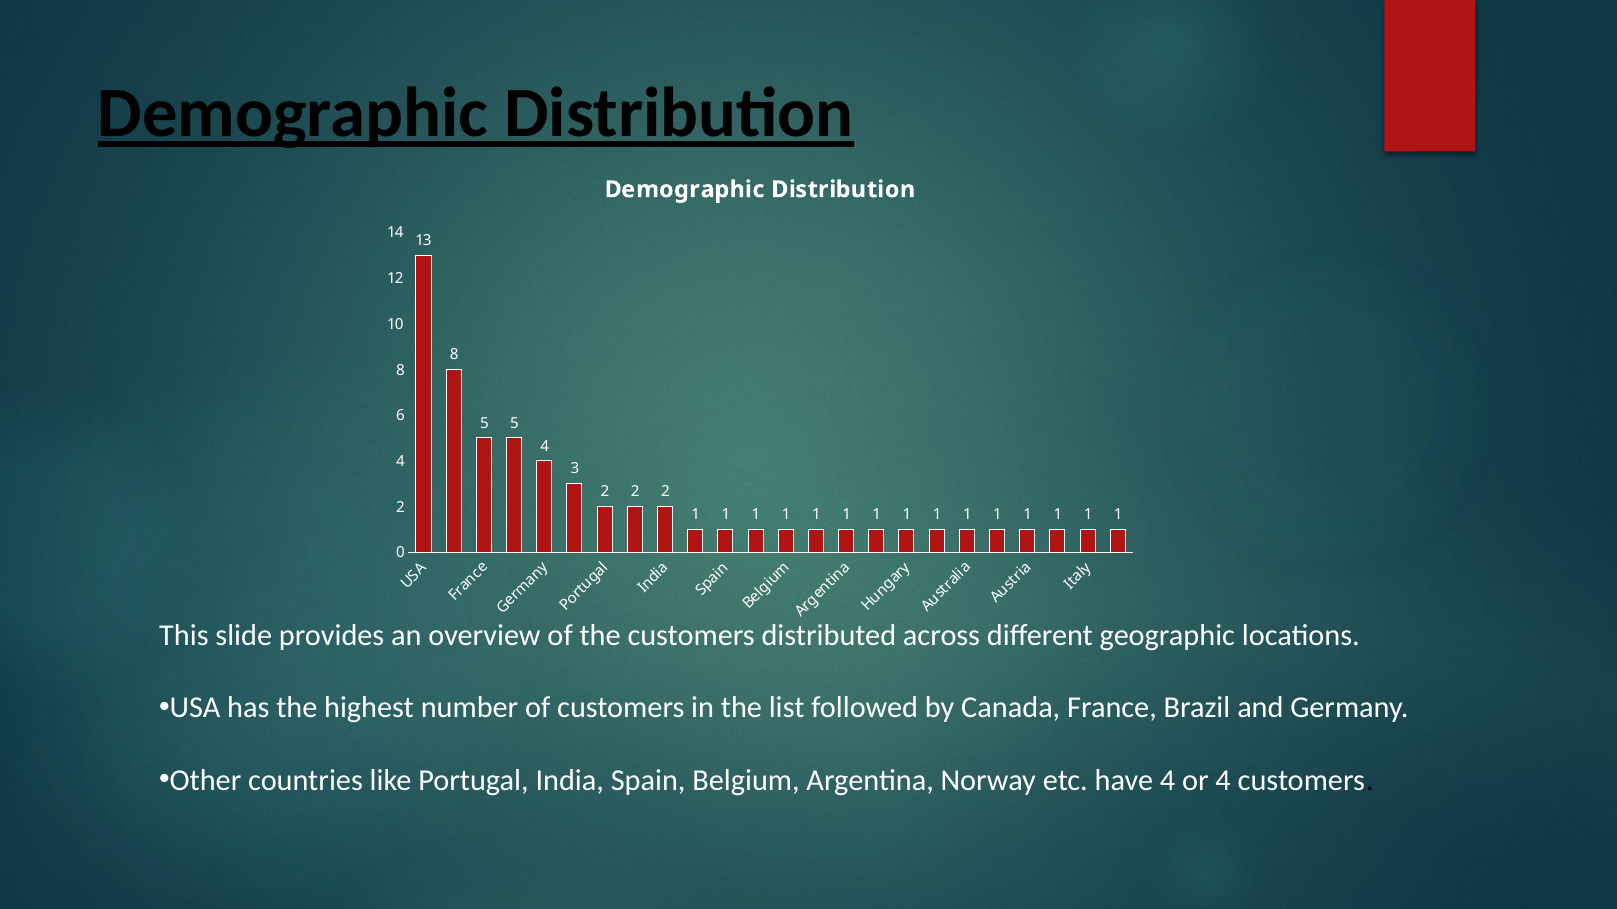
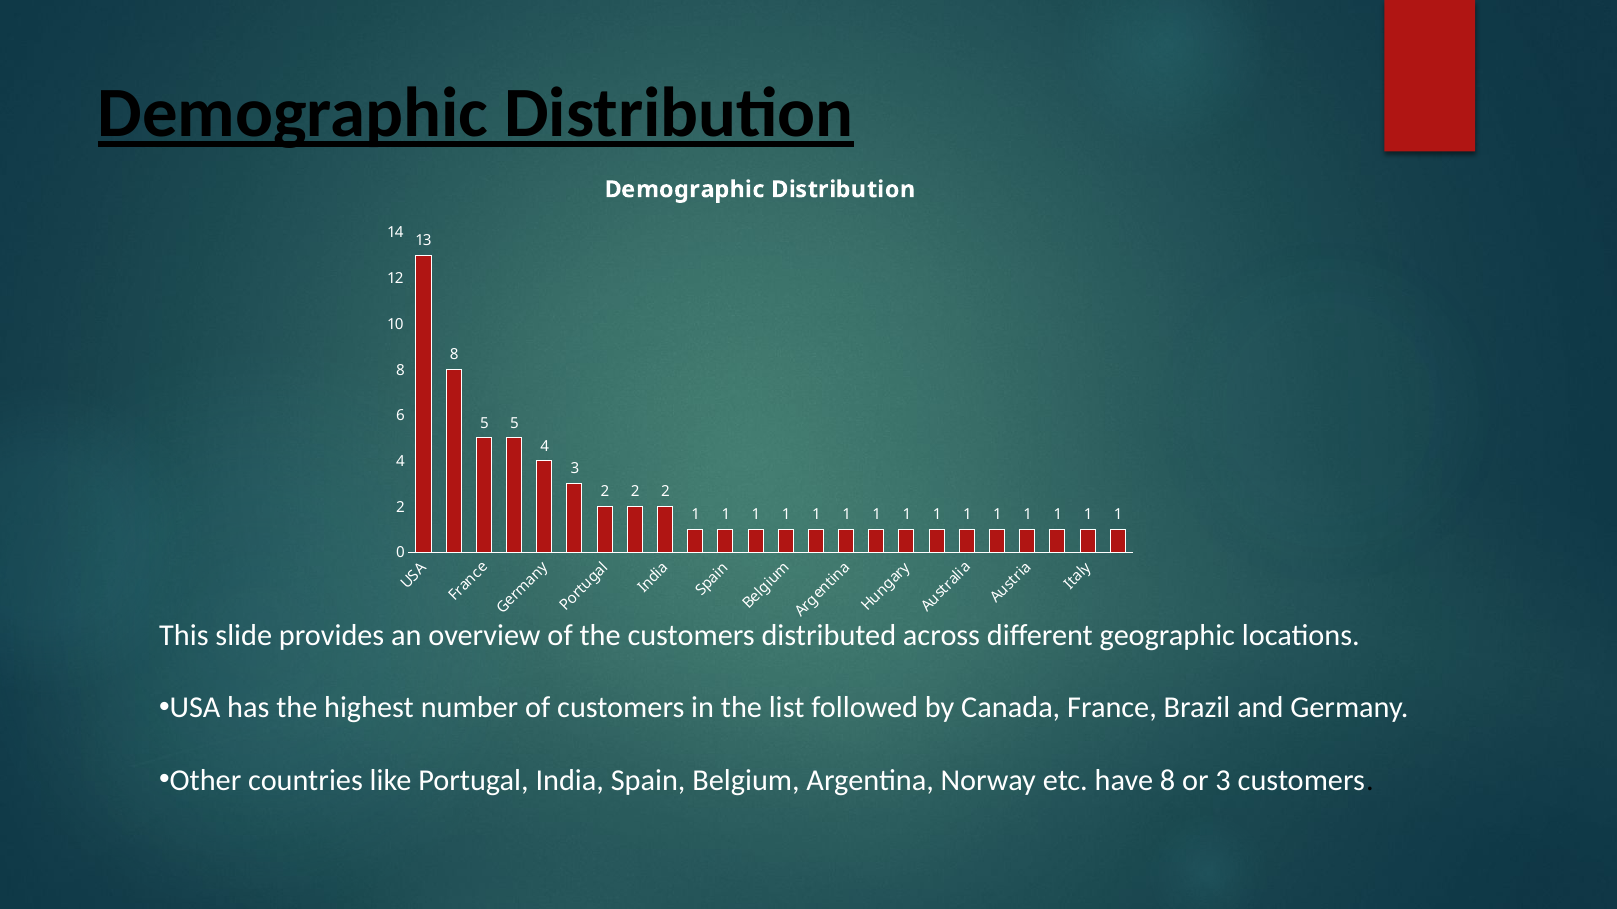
have 4: 4 -> 8 (1168, 781)
or 4: 4 -> 3 (1223, 781)
